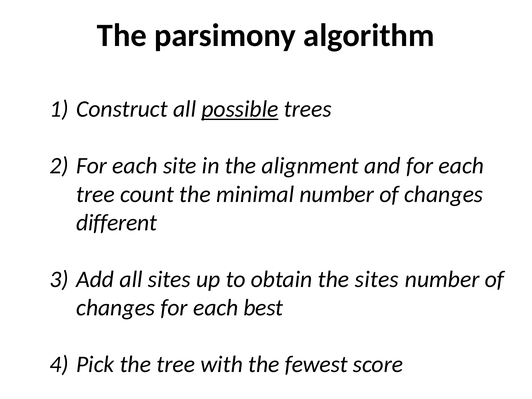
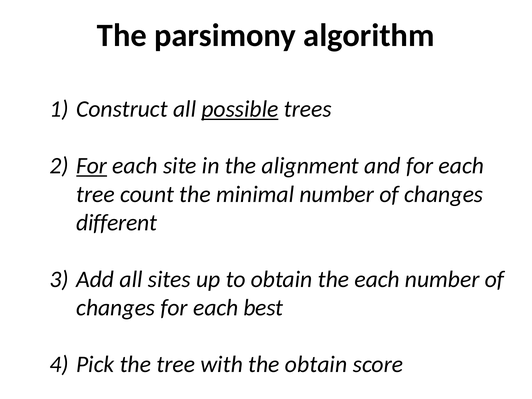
For underline: none -> present (92, 166)
the sites: sites -> each (377, 279)
the fewest: fewest -> obtain (316, 365)
